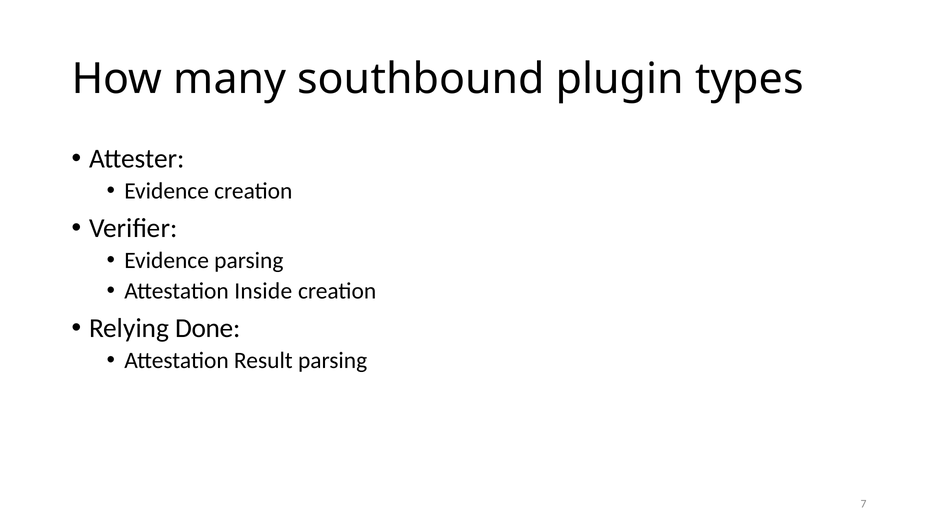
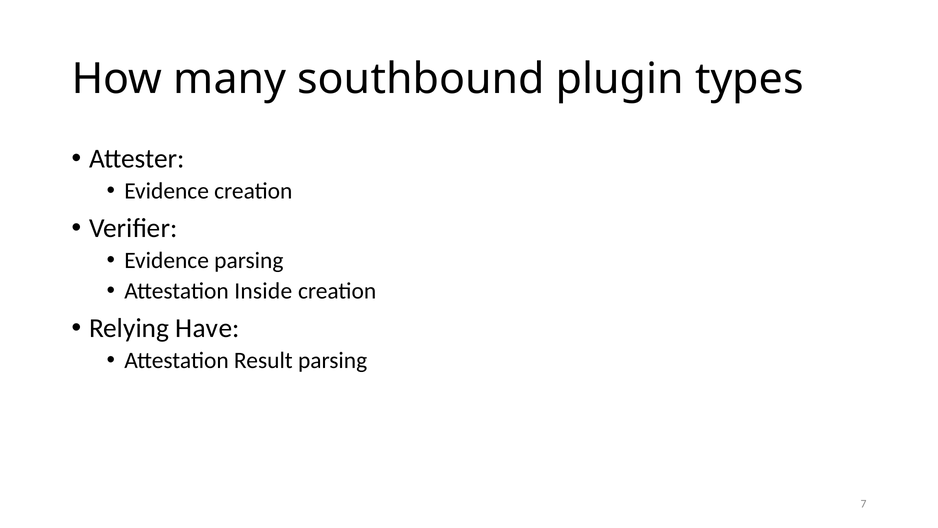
Done: Done -> Have (208, 328)
